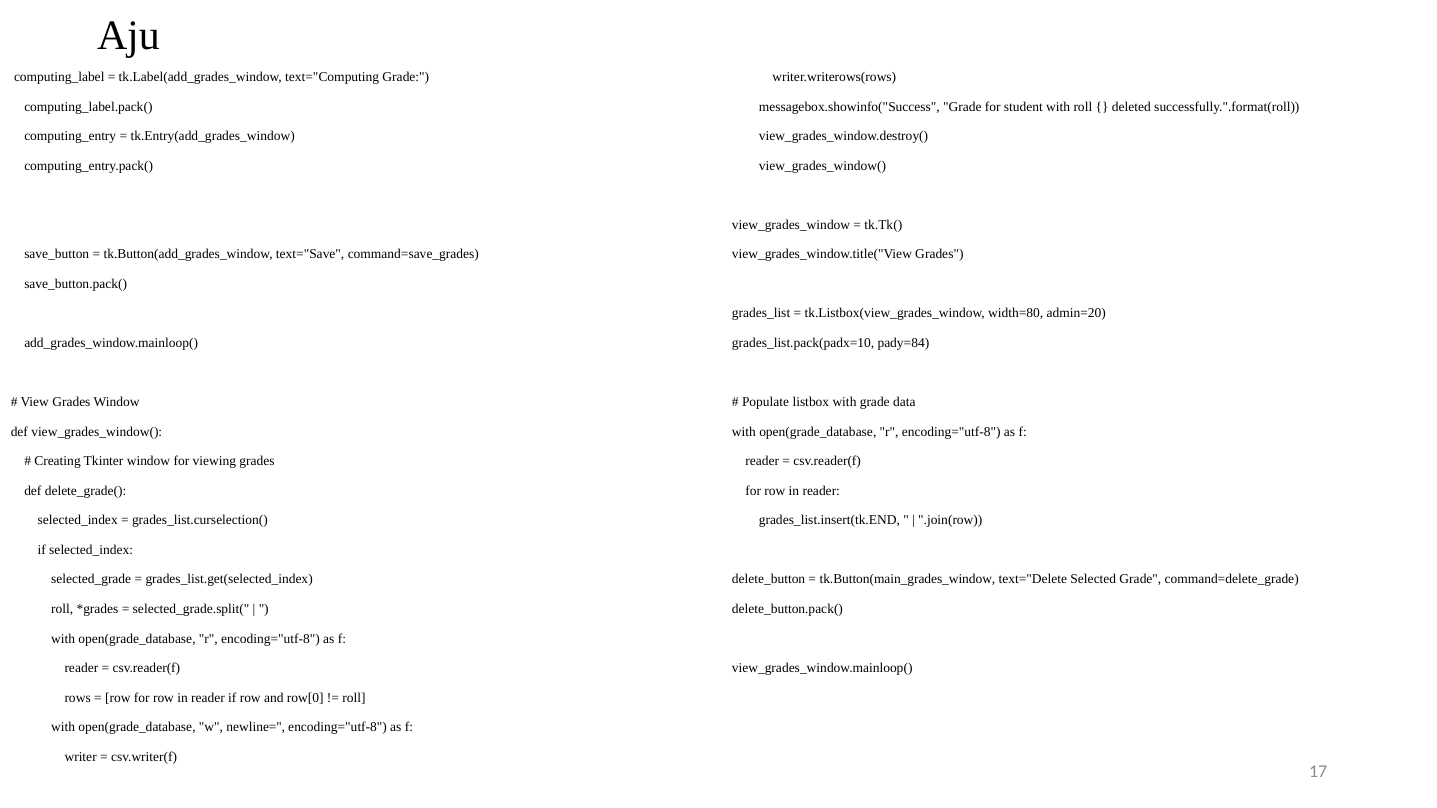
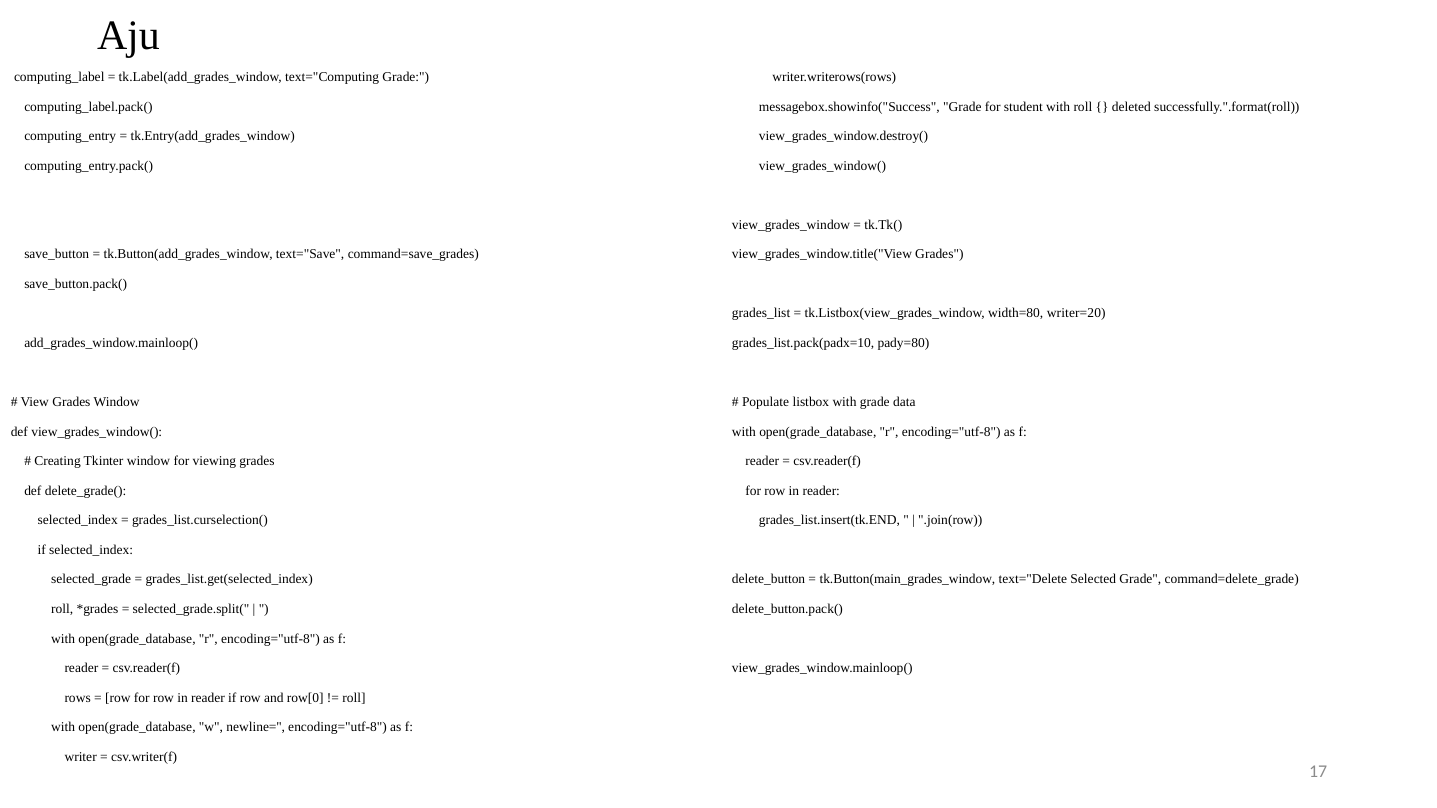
admin=20: admin=20 -> writer=20 (1076, 314)
pady=84: pady=84 -> pady=80 (903, 343)
